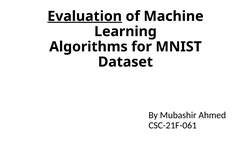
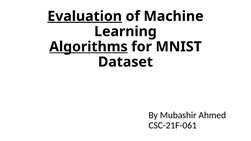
Algorithms underline: none -> present (88, 47)
